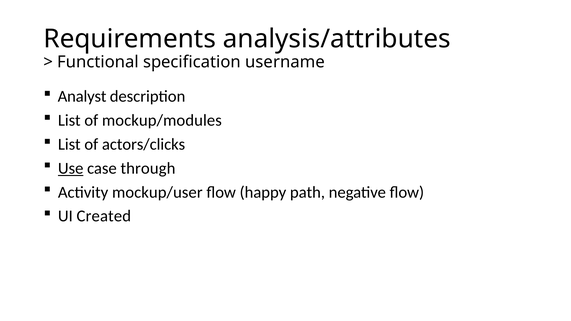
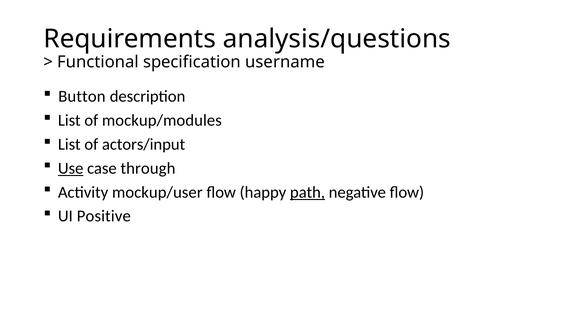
analysis/attributes: analysis/attributes -> analysis/questions (337, 39)
Analyst: Analyst -> Button (82, 97)
actors/clicks: actors/clicks -> actors/input (144, 144)
path underline: none -> present (307, 192)
Created: Created -> Positive (104, 216)
